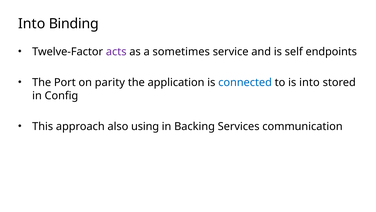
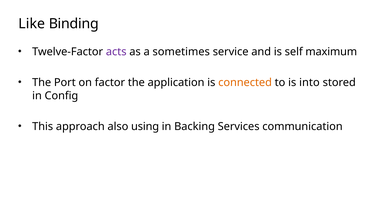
Into: Into -> Like (32, 24)
endpoints: endpoints -> maximum (331, 52)
parity: parity -> factor (110, 82)
connected colour: blue -> orange (245, 82)
